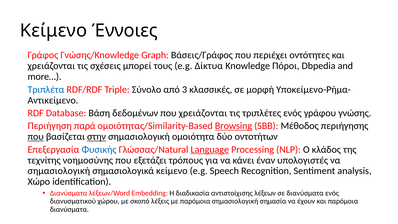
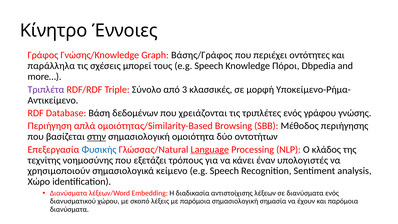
Κείμενο: Κείμενο -> Κίνητρο (54, 31)
Βάσεις/Γράφος: Βάσεις/Γράφος -> Βάσης/Γράφος (202, 55)
χρειάζονται: χρειάζονται -> παράλληλα (51, 66)
τους e.g Δίκτυα: Δίκτυα -> Speech (209, 66)
Τριπλέτα colour: blue -> purple (46, 89)
παρά: παρά -> απλά (85, 126)
Browsing underline: present -> none (233, 126)
που underline: present -> none (36, 137)
σημασιολογική: σημασιολογική -> χρησιμοποιούν (59, 171)
